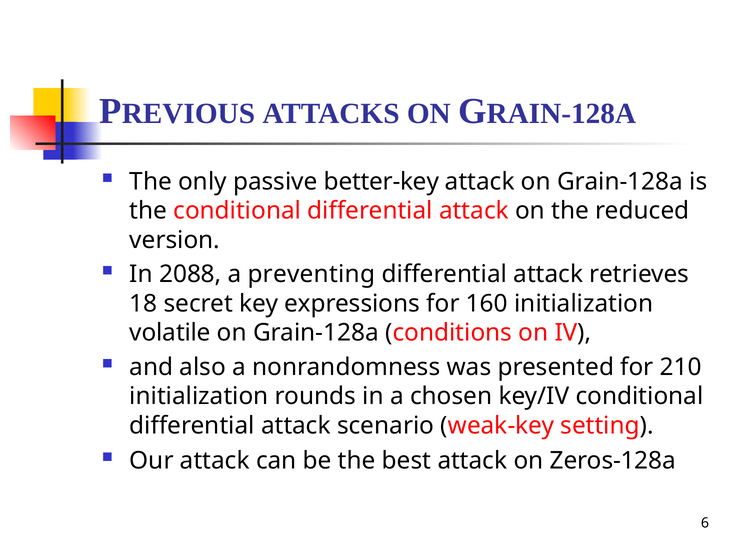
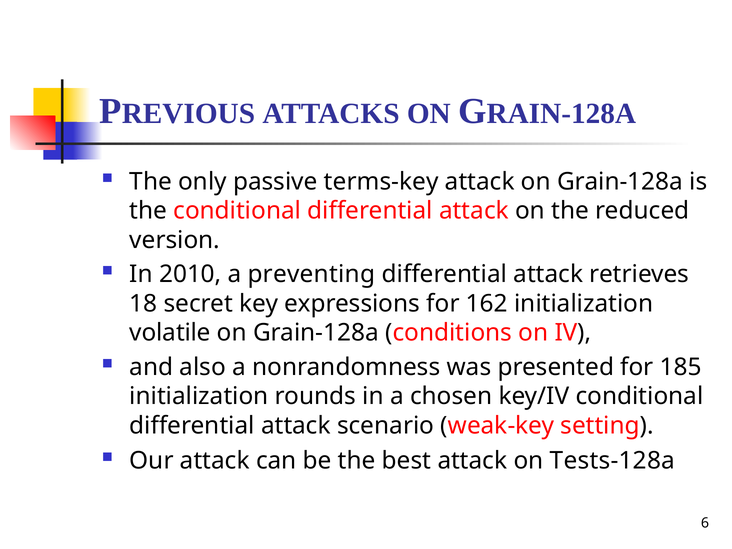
better-key: better-key -> terms-key (381, 182)
2088: 2088 -> 2010 (190, 274)
160: 160 -> 162 (487, 304)
210: 210 -> 185 (681, 367)
Zeros-128a: Zeros-128a -> Tests-128a (613, 461)
